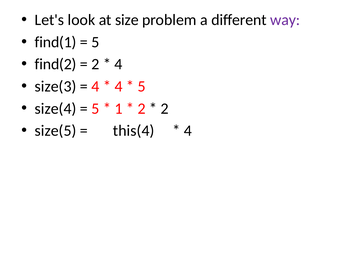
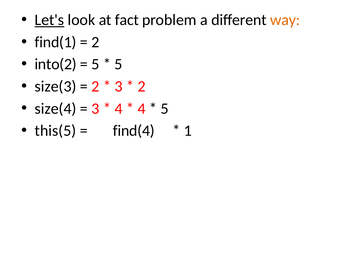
Let's underline: none -> present (49, 20)
size: size -> fact (127, 20)
way colour: purple -> orange (285, 20)
5: 5 -> 2 (95, 42)
find(2: find(2 -> into(2 (56, 64)
2: 2 -> 5 (95, 64)
4: 4 -> 5 (118, 64)
4: 4 -> 2 (95, 86)
4: 4 -> 3 (119, 86)
5: 5 -> 2 (142, 86)
5: 5 -> 3 (95, 109)
1: 1 -> 4 (119, 109)
2: 2 -> 4 (142, 109)
2: 2 -> 5 (165, 109)
size(5: size(5 -> this(5 (55, 131)
this(4: this(4 -> find(4 (134, 131)
4: 4 -> 1 (188, 131)
